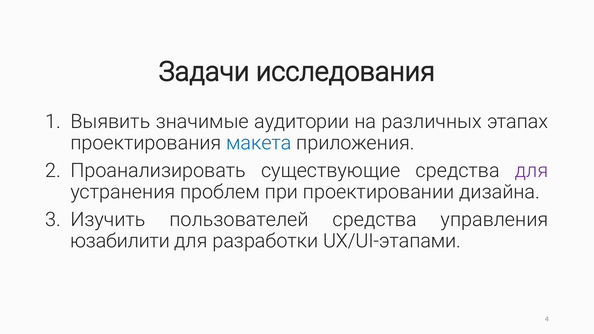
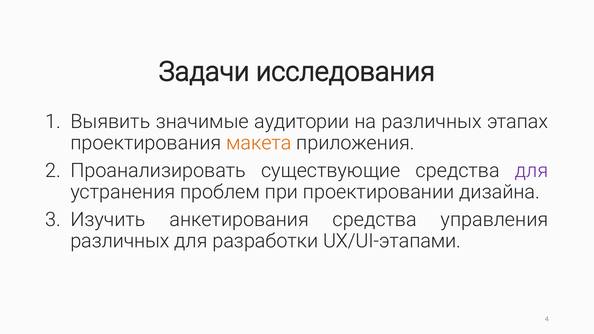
макета colour: blue -> orange (259, 143)
пользователей: пользователей -> анкетирования (239, 220)
юзабилити: юзабилити -> различных (120, 241)
